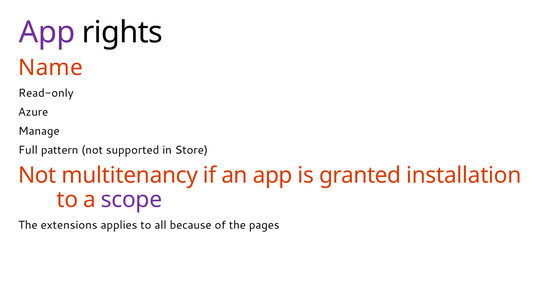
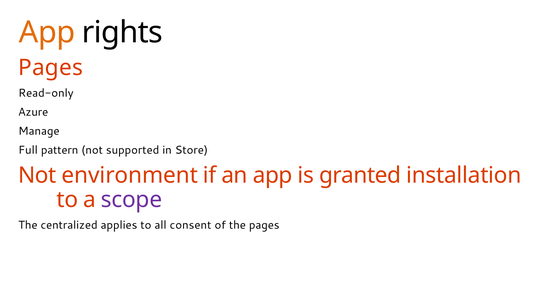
App colour: purple -> orange (47, 32)
Name: Name -> Pages (51, 68)
multitenancy: multitenancy -> environment (130, 175)
extensions: extensions -> centralized (69, 225)
because: because -> consent (191, 225)
